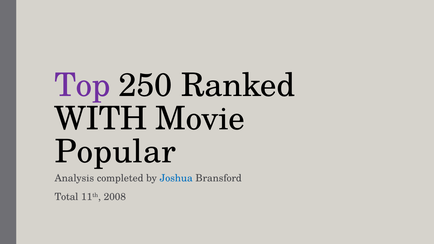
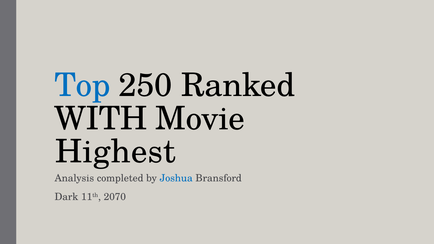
Top colour: purple -> blue (82, 85)
Popular: Popular -> Highest (115, 152)
Total: Total -> Dark (66, 197)
2008: 2008 -> 2070 (115, 197)
